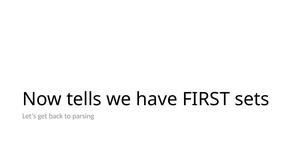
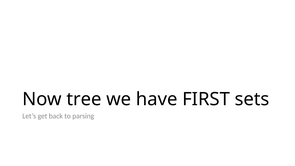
tells: tells -> tree (84, 99)
